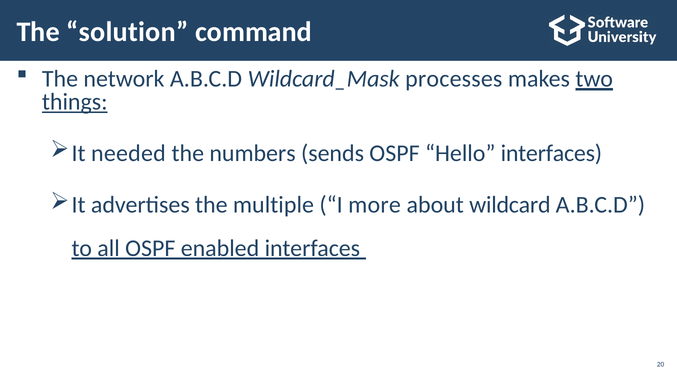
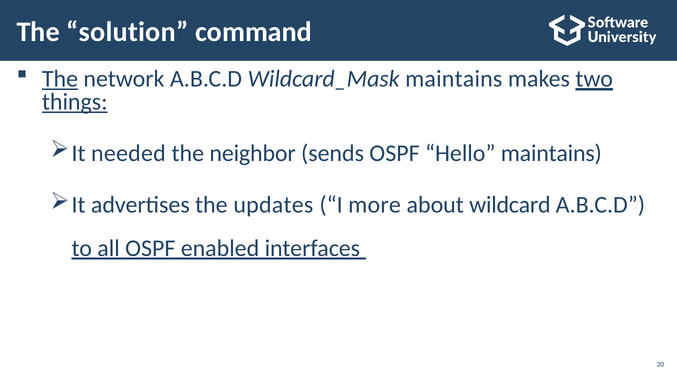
The underline: none -> present (60, 79)
Wildcard_Mask processes: processes -> maintains (454, 79)
numbers: numbers -> neighbor (253, 153)
Hello interfaces: interfaces -> maintains (551, 153)
multiple: multiple -> updates (273, 205)
